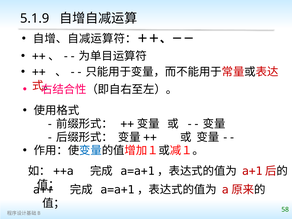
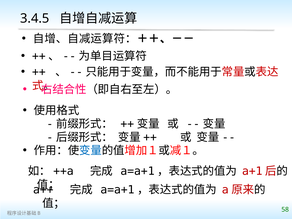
5.1.9: 5.1.9 -> 3.4.5 (35, 18)
